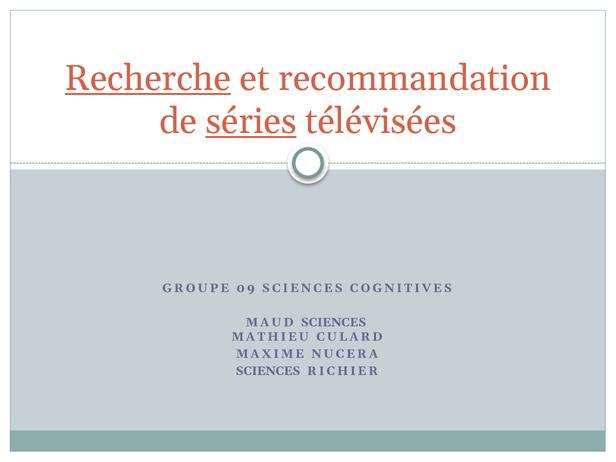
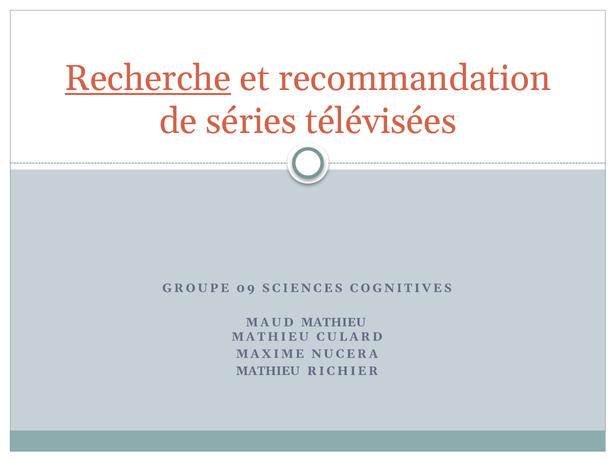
séries underline: present -> none (251, 122)
MAUD SCIENCES: SCIENCES -> MATHIEU (333, 322)
SCIENCES: SCIENCES -> MATHIEU (268, 371)
